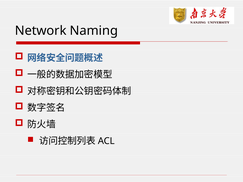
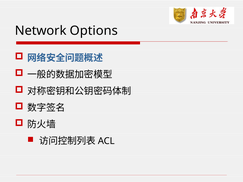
Naming: Naming -> Options (94, 31)
